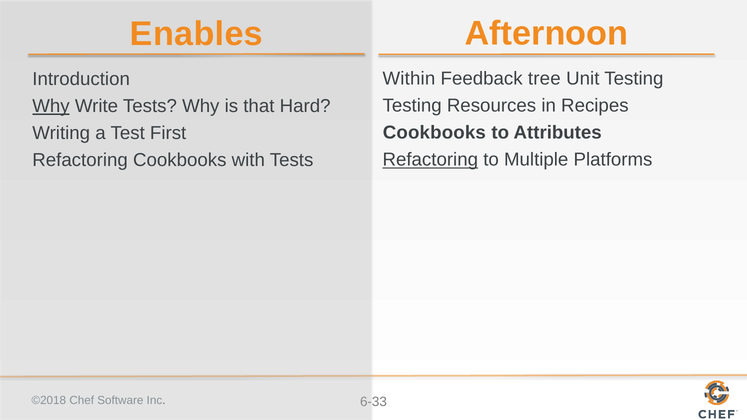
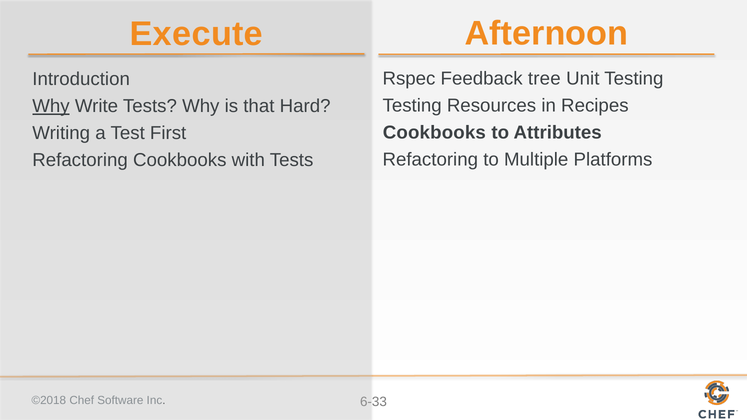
Enables: Enables -> Execute (196, 34)
Within: Within -> Rspec (409, 79)
Refactoring underline: present -> none (430, 160)
